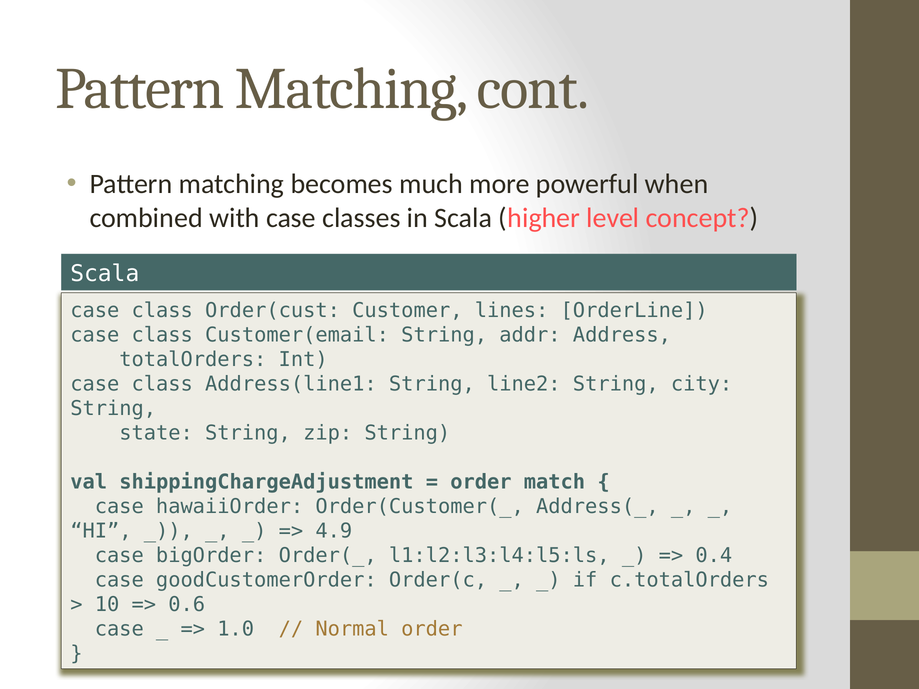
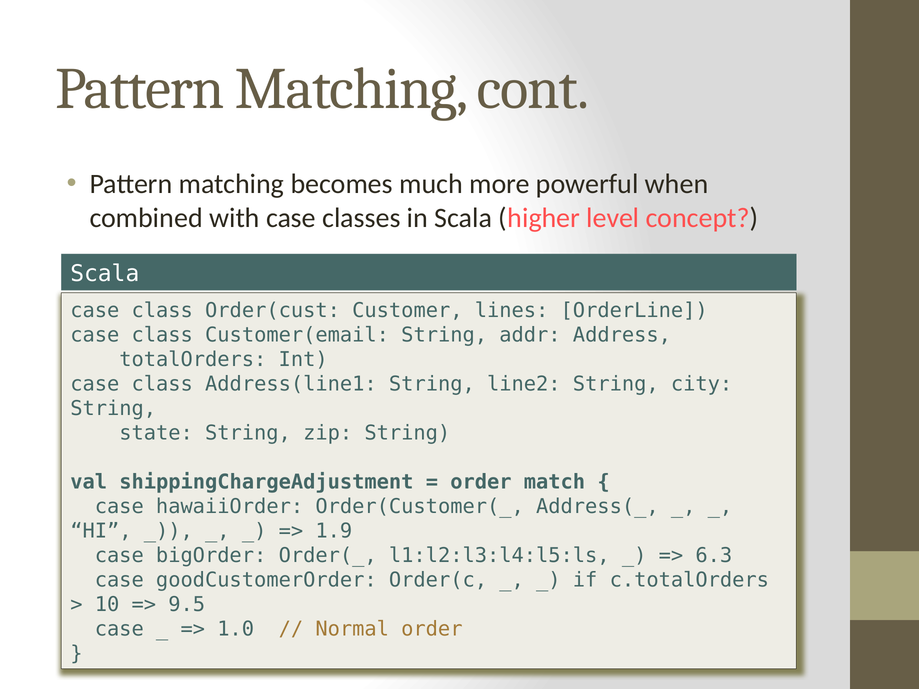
4.9: 4.9 -> 1.9 (334, 531)
0.4: 0.4 -> 6.3 (714, 556)
0.6: 0.6 -> 9.5 (187, 605)
